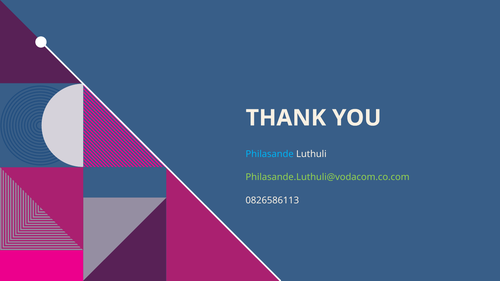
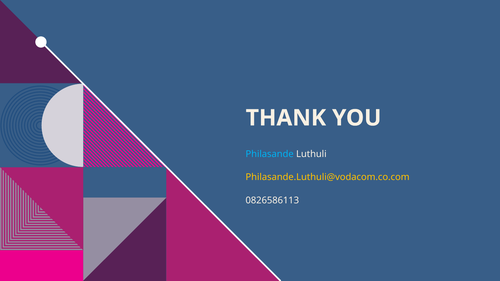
Philasande.Luthuli@vodacom.co.com colour: light green -> yellow (328, 177)
